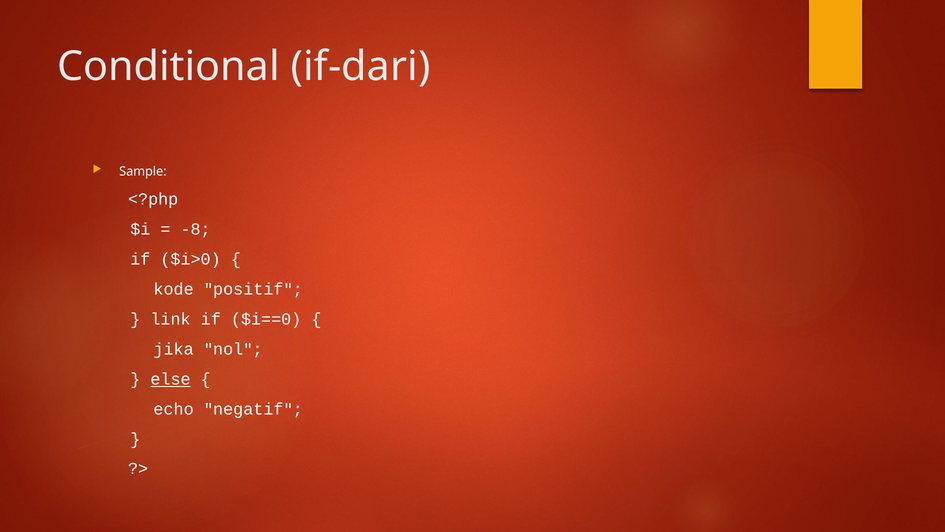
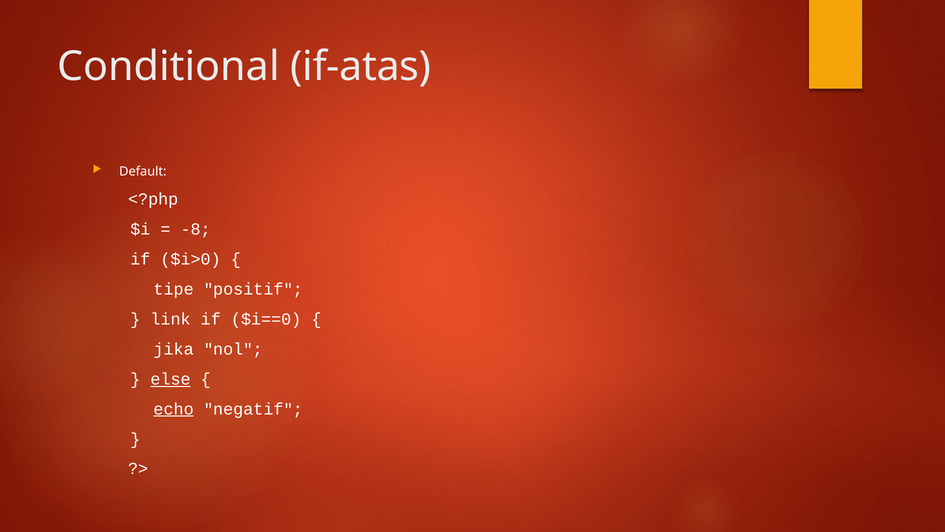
if-dari: if-dari -> if-atas (361, 66)
Sample: Sample -> Default (143, 171)
kode: kode -> tipe (174, 289)
echo underline: none -> present (174, 409)
